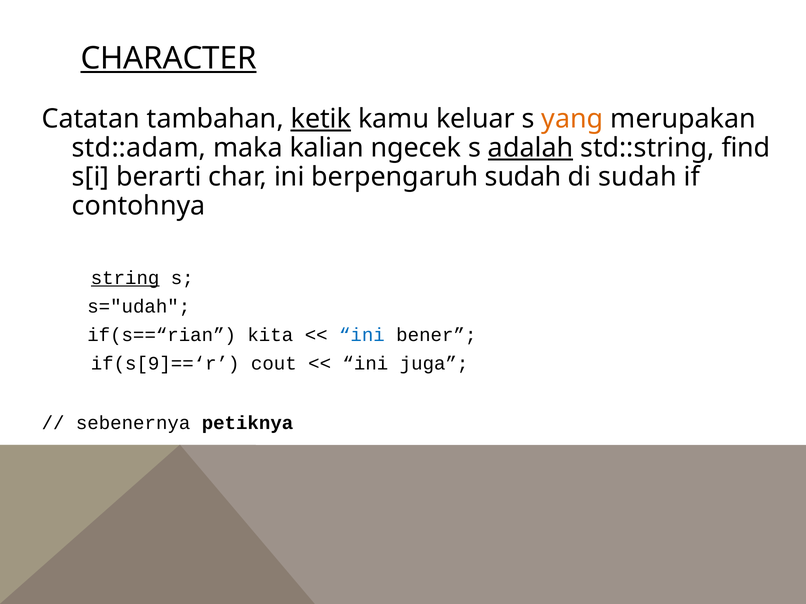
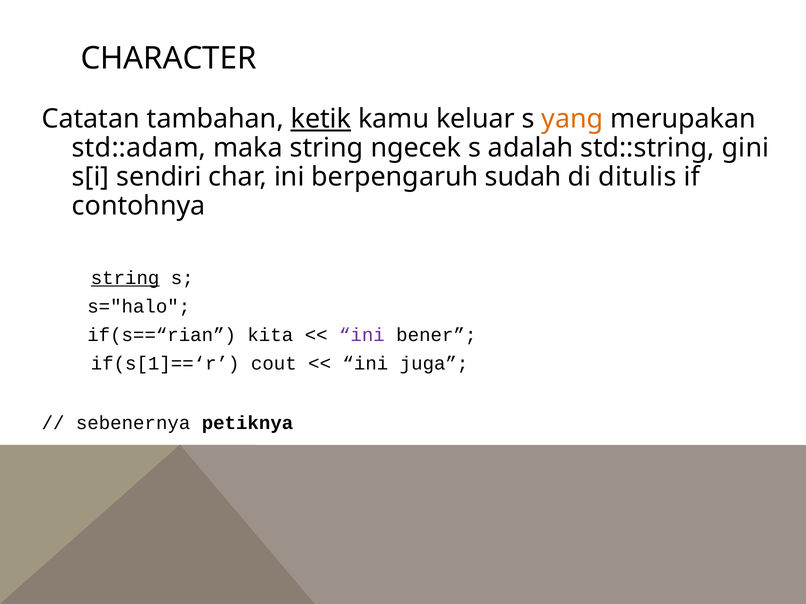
CHARACTER underline: present -> none (169, 59)
maka kalian: kalian -> string (327, 148)
adalah underline: present -> none (531, 148)
find: find -> gini (746, 148)
berarti: berarti -> sendiri (159, 177)
di sudah: sudah -> ditulis (638, 177)
s="udah: s="udah -> s="halo (139, 307)
ini colour: blue -> purple (362, 335)
if(s[9]==‘r: if(s[9]==‘r -> if(s[1]==‘r (165, 364)
